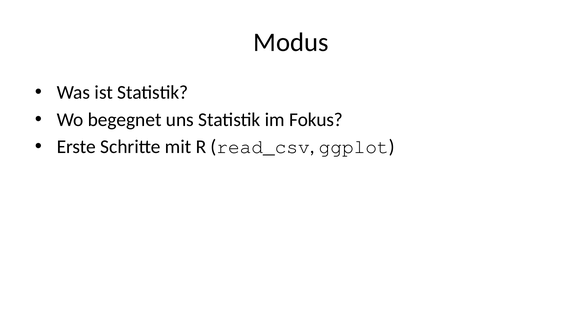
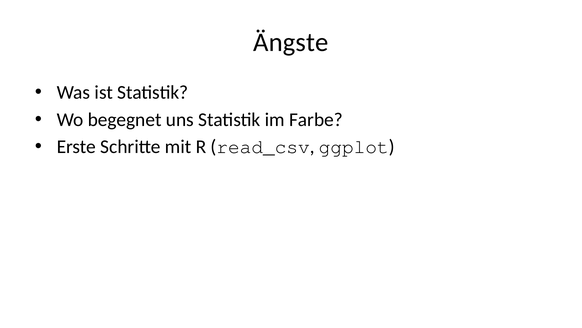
Modus: Modus -> Ängste (291, 42)
Fokus: Fokus -> Farbe (316, 119)
